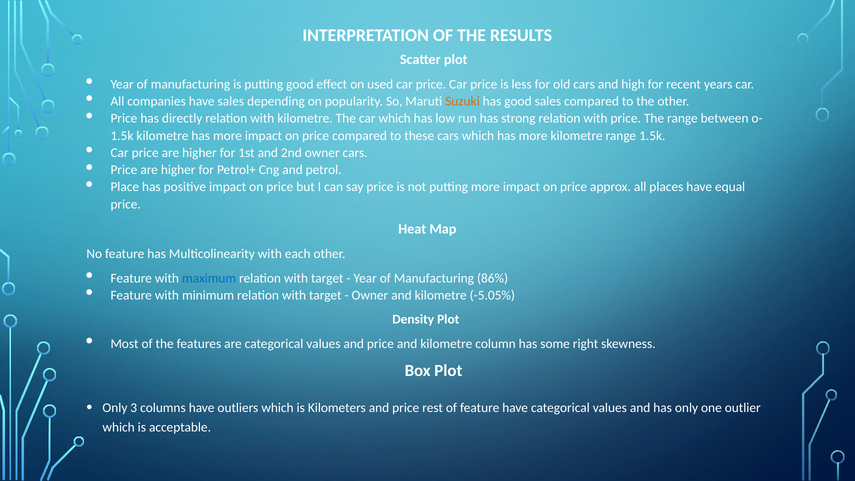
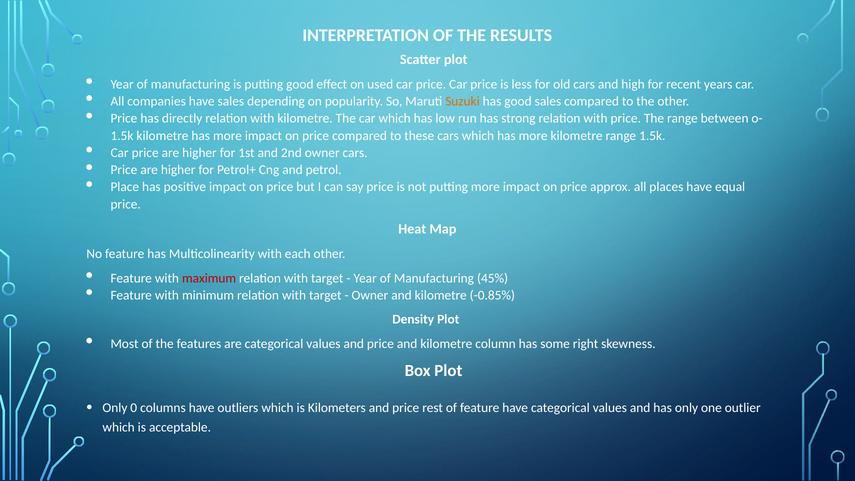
maximum colour: blue -> red (209, 278)
86%: 86% -> 45% (493, 278)
-5.05%: -5.05% -> -0.85% (492, 295)
3: 3 -> 0 (134, 408)
